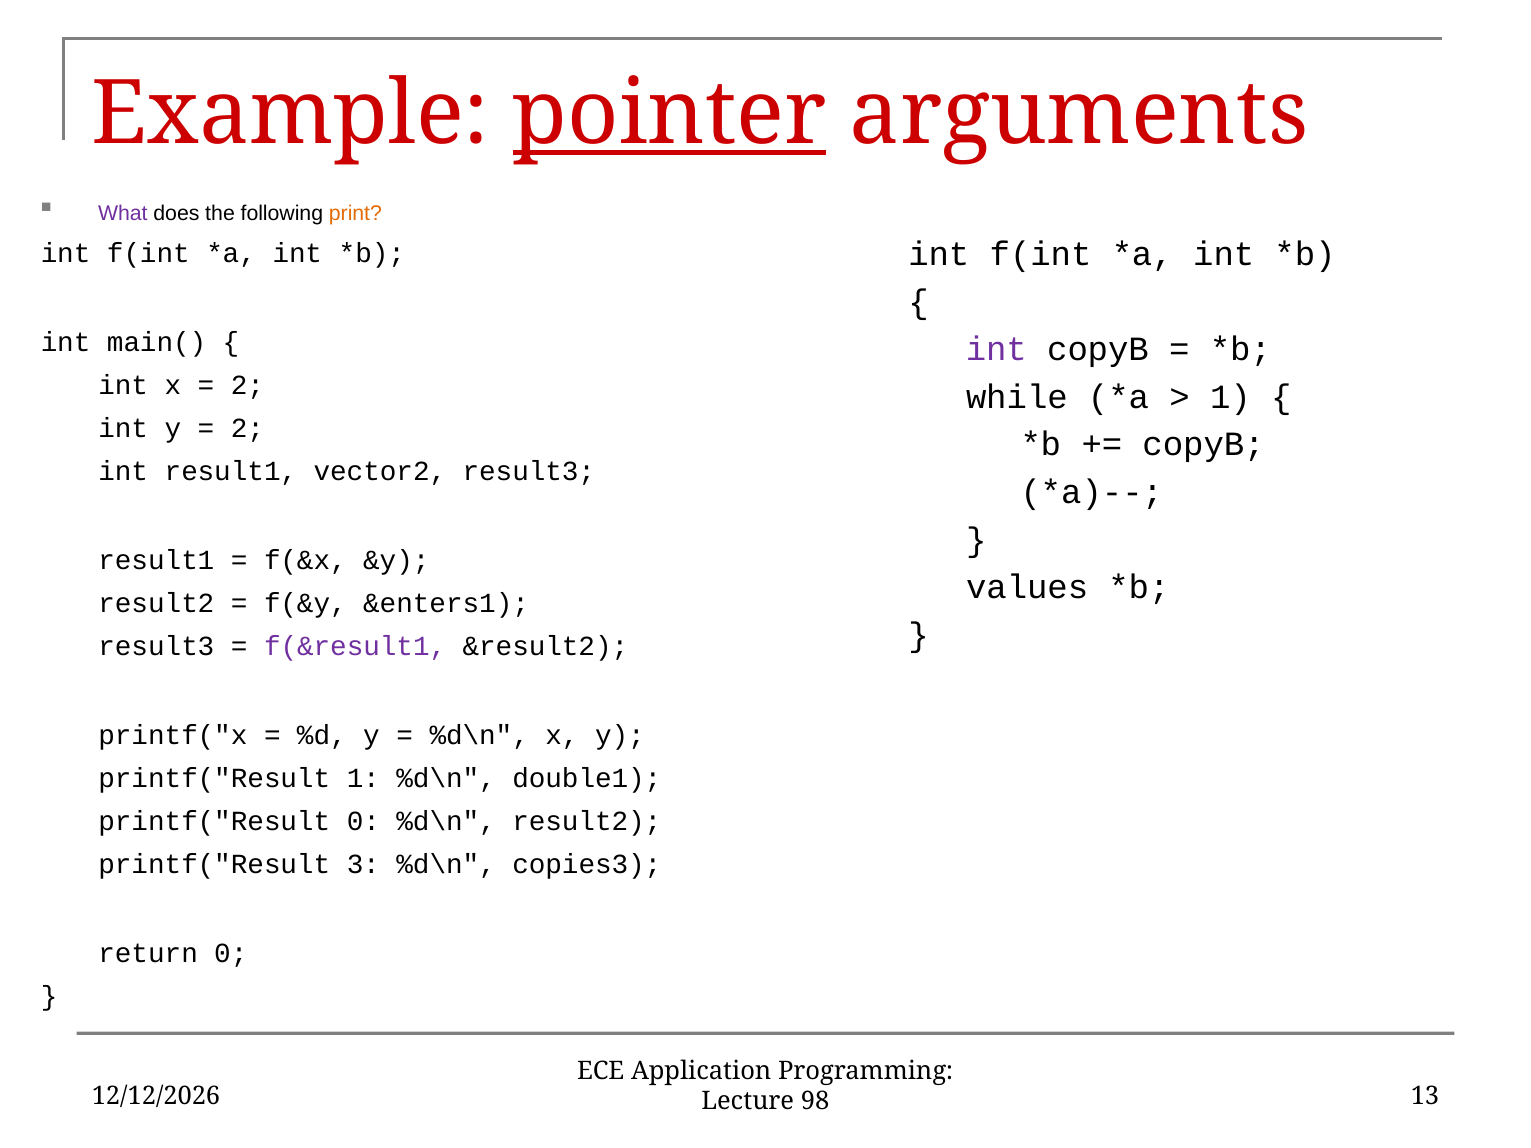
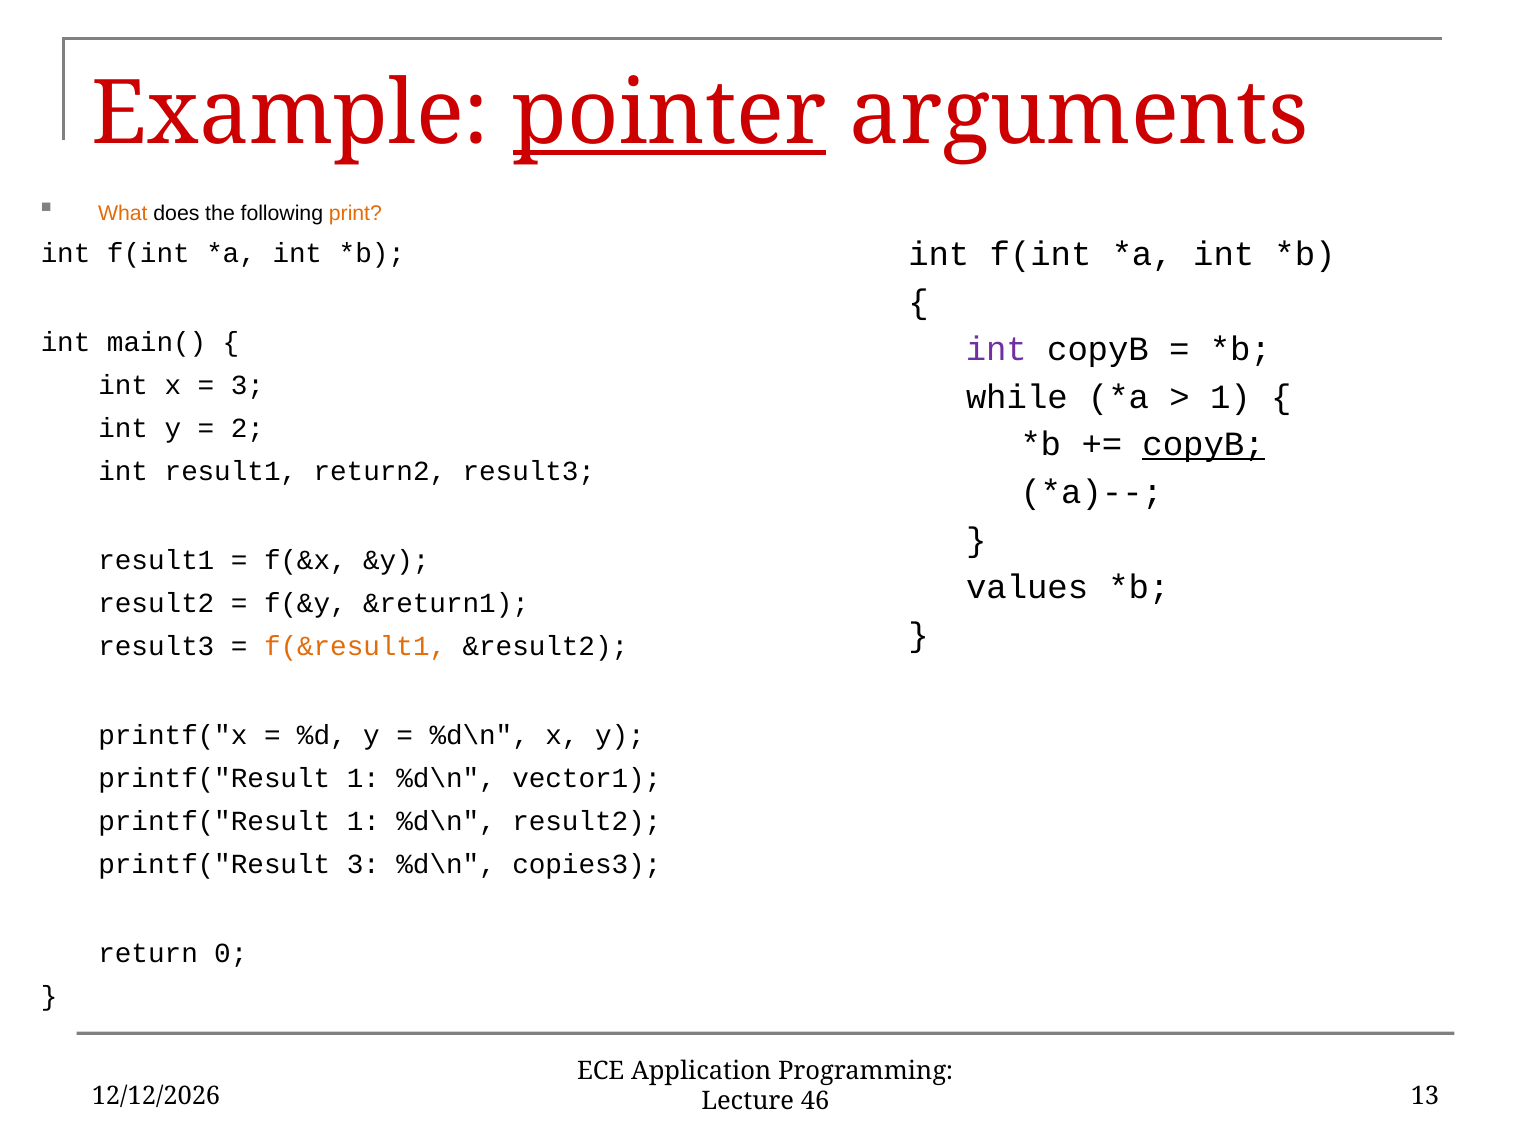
What colour: purple -> orange (123, 213)
2: 2 -> 3 (247, 386)
copyB underline: none -> present (1204, 445)
vector2: vector2 -> return2 (380, 472)
&enters1: &enters1 -> &return1 (446, 604)
f(&result1 colour: purple -> orange (355, 646)
double1: double1 -> vector1 (587, 779)
0: 0 -> 1 (363, 821)
98: 98 -> 46 (815, 1102)
